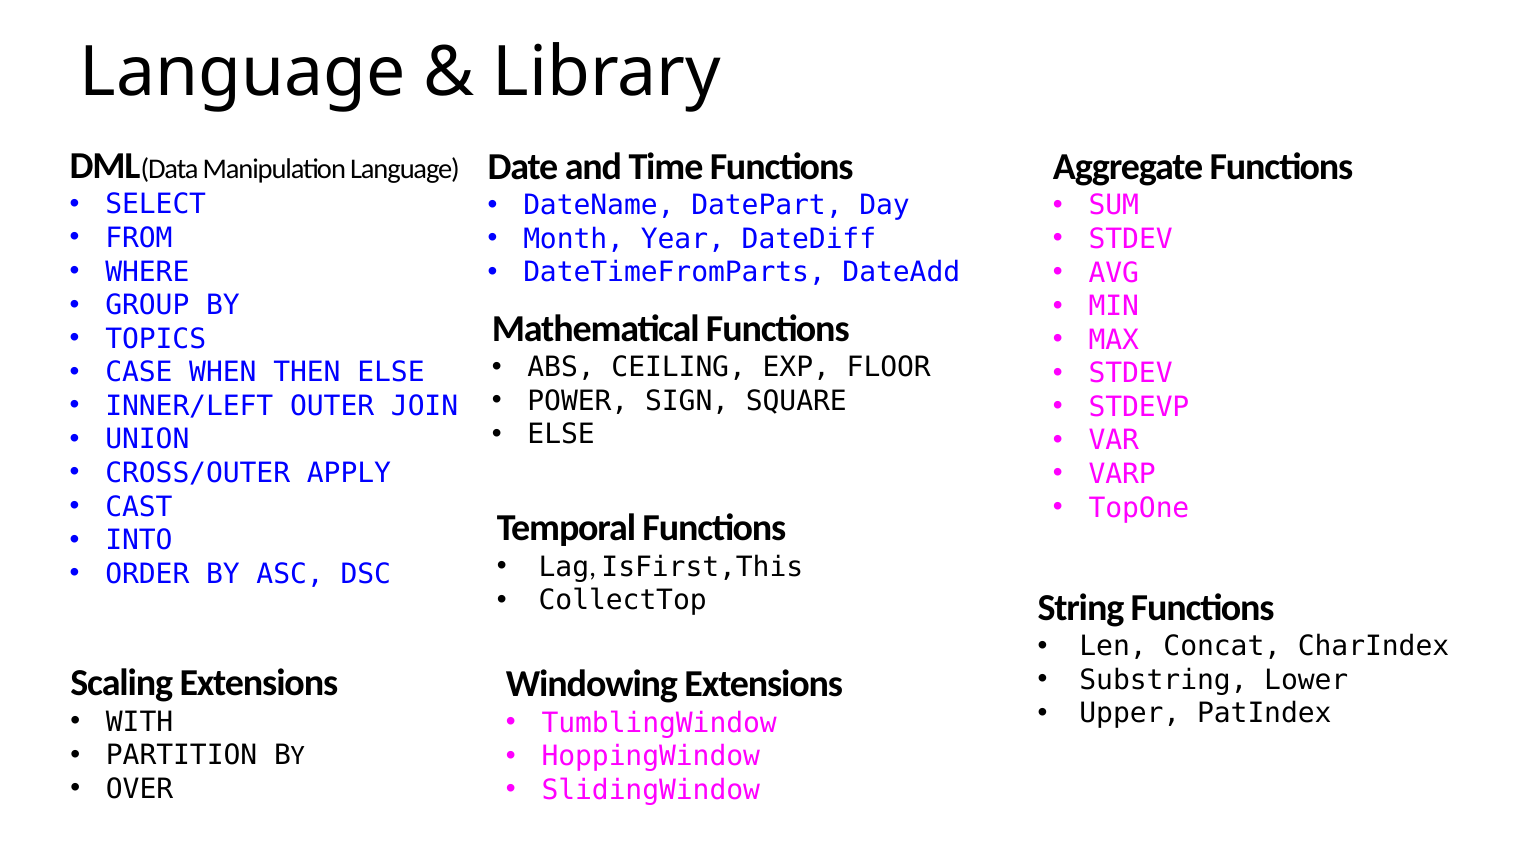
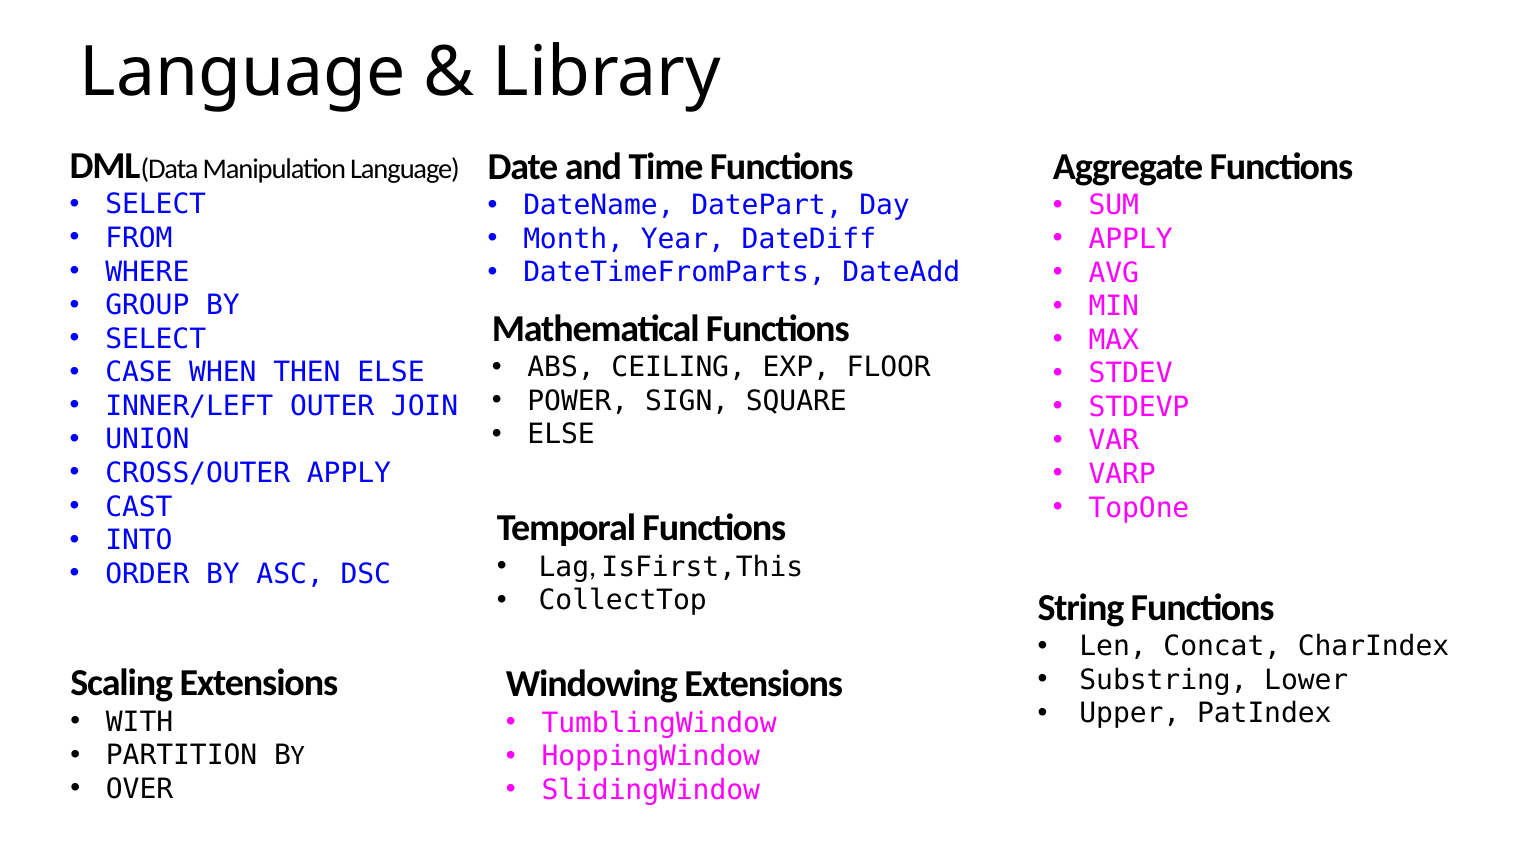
STDEV: STDEV -> APPLY (1131, 239)
TOPICS: TOPICS -> SELECT (156, 339)
